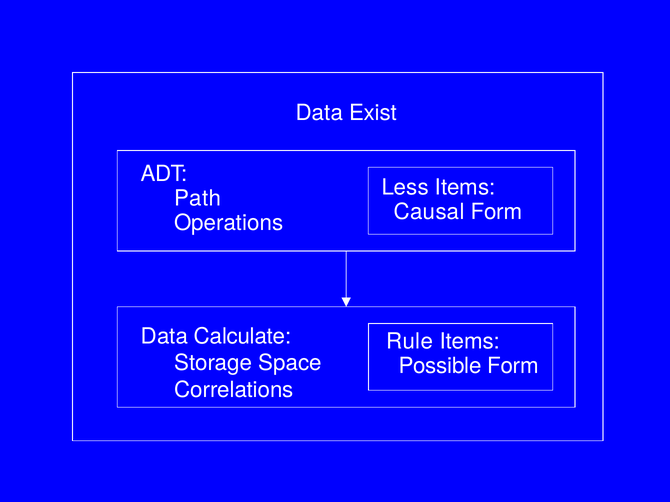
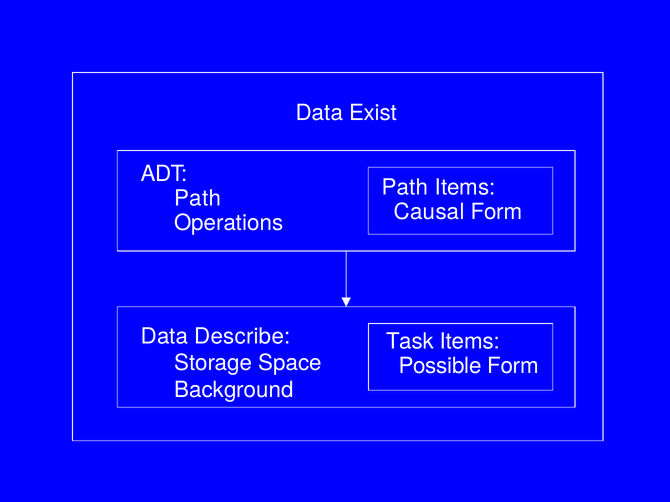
Less: Less -> Path (405, 187)
Calculate: Calculate -> Describe (242, 336)
Rule: Rule -> Task (410, 342)
Correlations: Correlations -> Background (234, 390)
